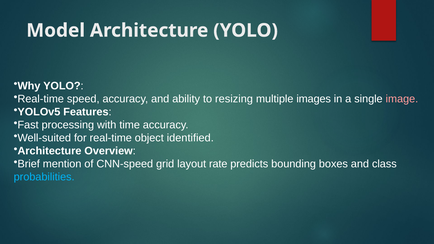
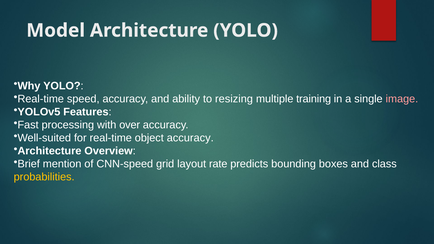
images: images -> training (314, 99)
time: time -> over (130, 125)
object identified: identified -> accuracy (190, 138)
probabilities colour: light blue -> yellow (44, 177)
